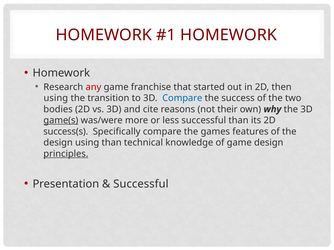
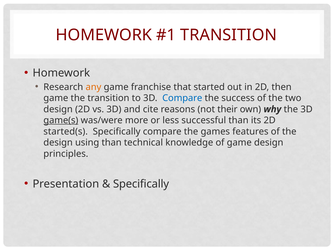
HOMEWORK: HOMEWORK -> TRANSITION (229, 35)
any colour: red -> orange (93, 87)
using: using -> game (56, 98)
bodies: bodies -> design (58, 109)
success(s: success(s -> started(s (66, 132)
principles underline: present -> none (66, 154)
Successful: Successful -> Specifically (141, 184)
